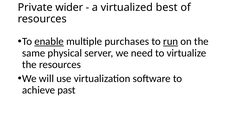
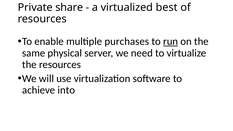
wider: wider -> share (69, 7)
enable underline: present -> none (49, 41)
past: past -> into (66, 90)
